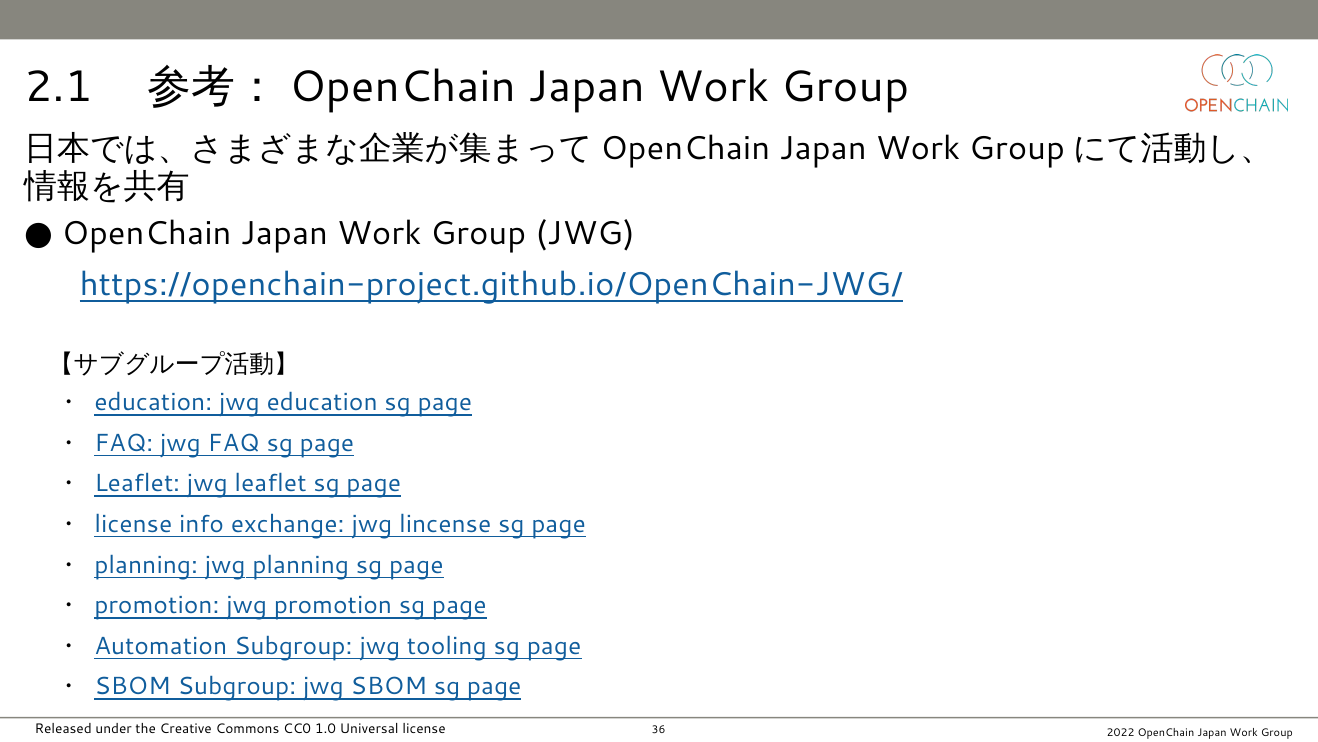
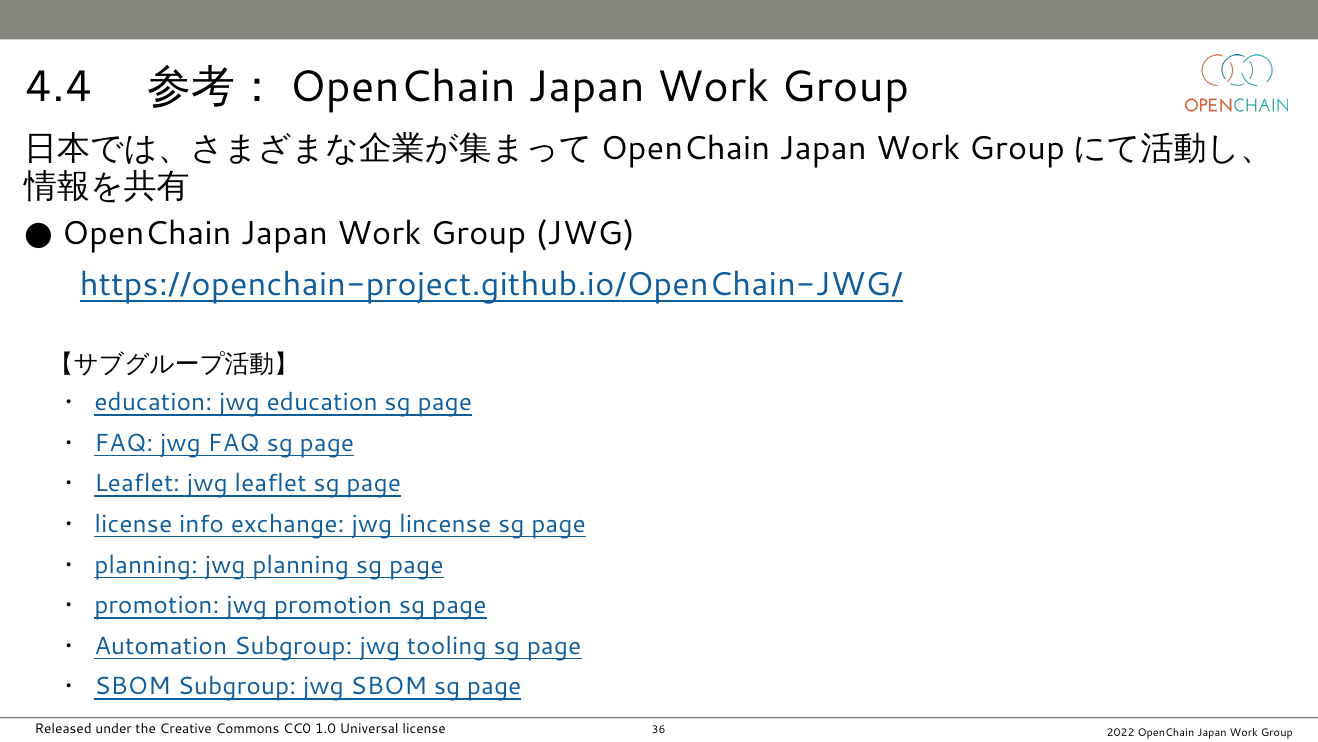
2.1: 2.1 -> 4.4 (58, 87)
